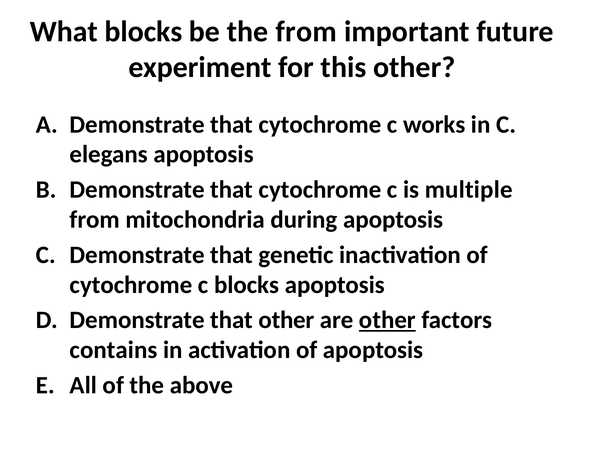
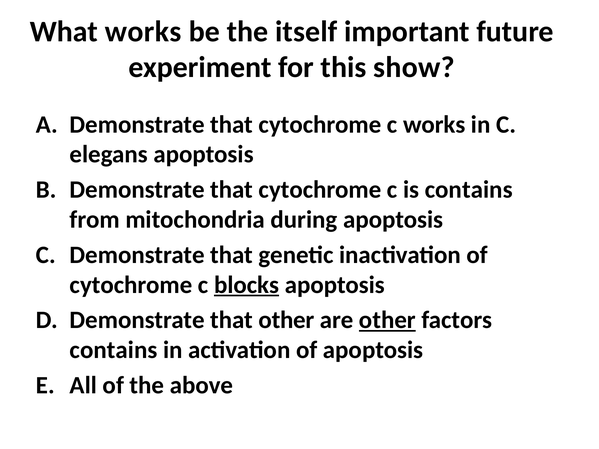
What blocks: blocks -> works (143, 32)
the from: from -> itself (306, 32)
this other: other -> show (414, 67)
is multiple: multiple -> contains (469, 190)
blocks underline: none -> present (247, 285)
